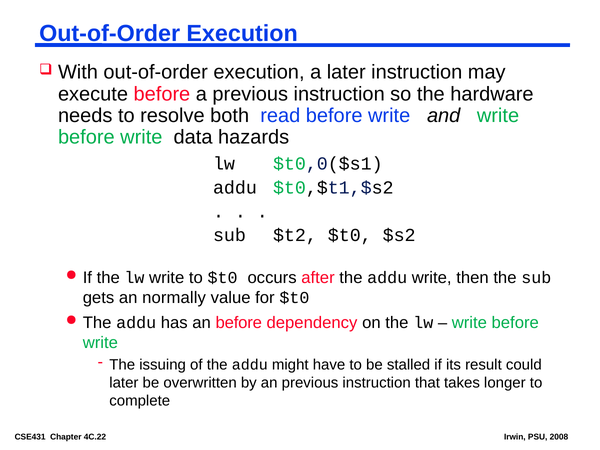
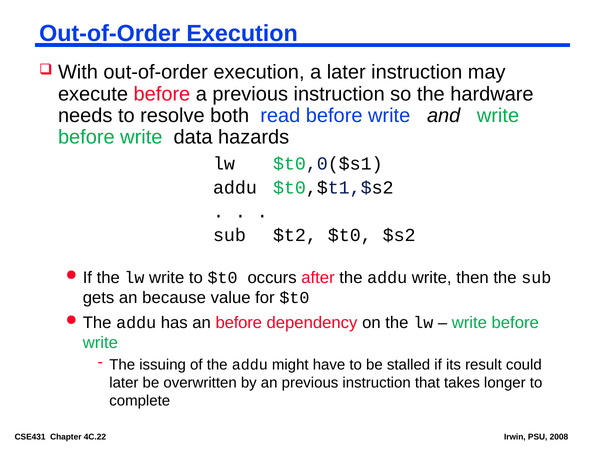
normally: normally -> because (174, 298)
